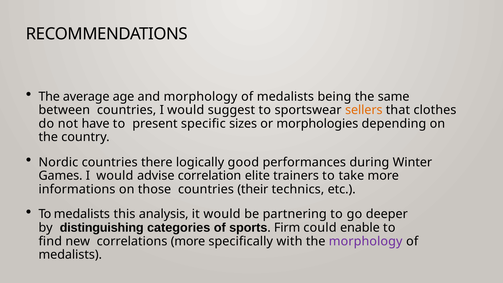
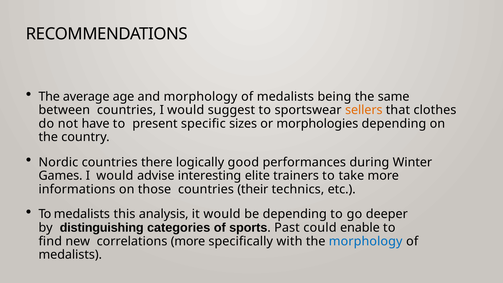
correlation: correlation -> interesting (209, 176)
be partnering: partnering -> depending (295, 214)
Firm: Firm -> Past (287, 228)
morphology colour: purple -> blue (366, 241)
